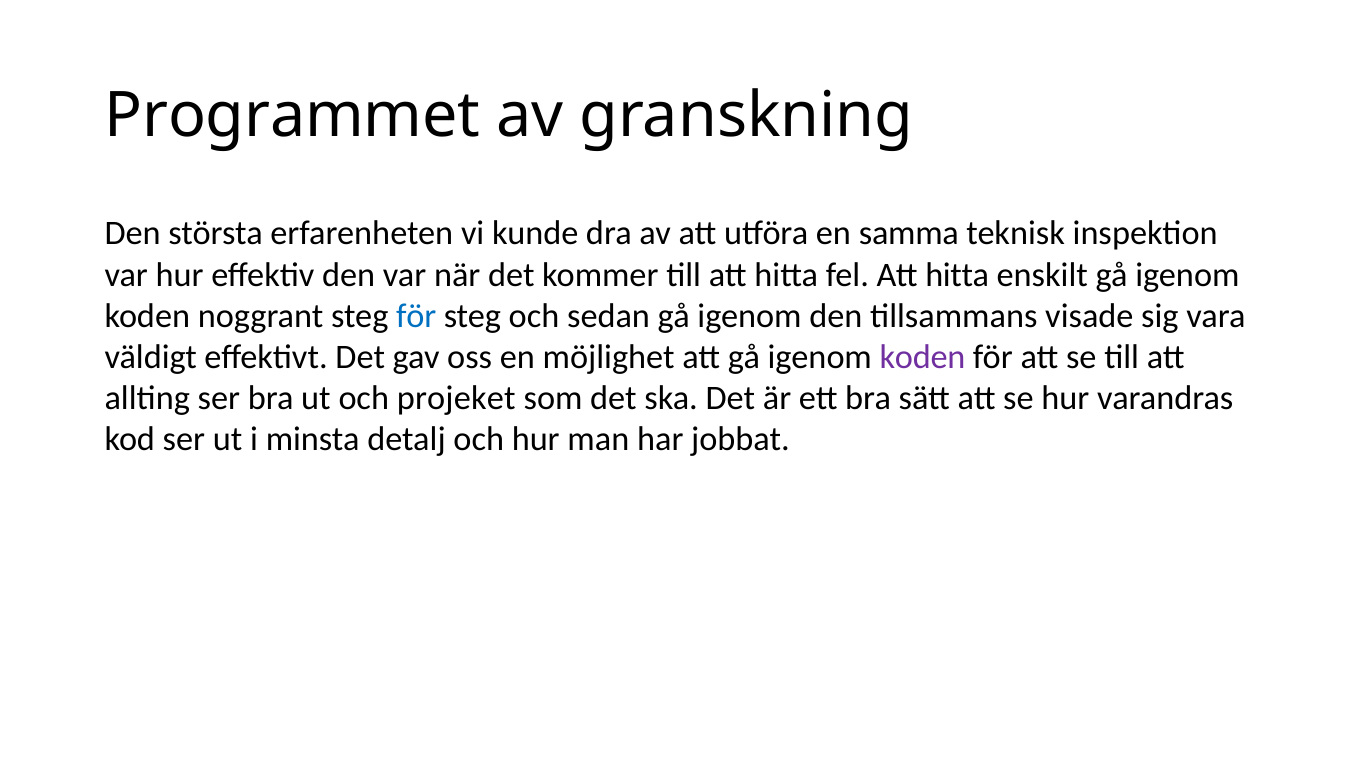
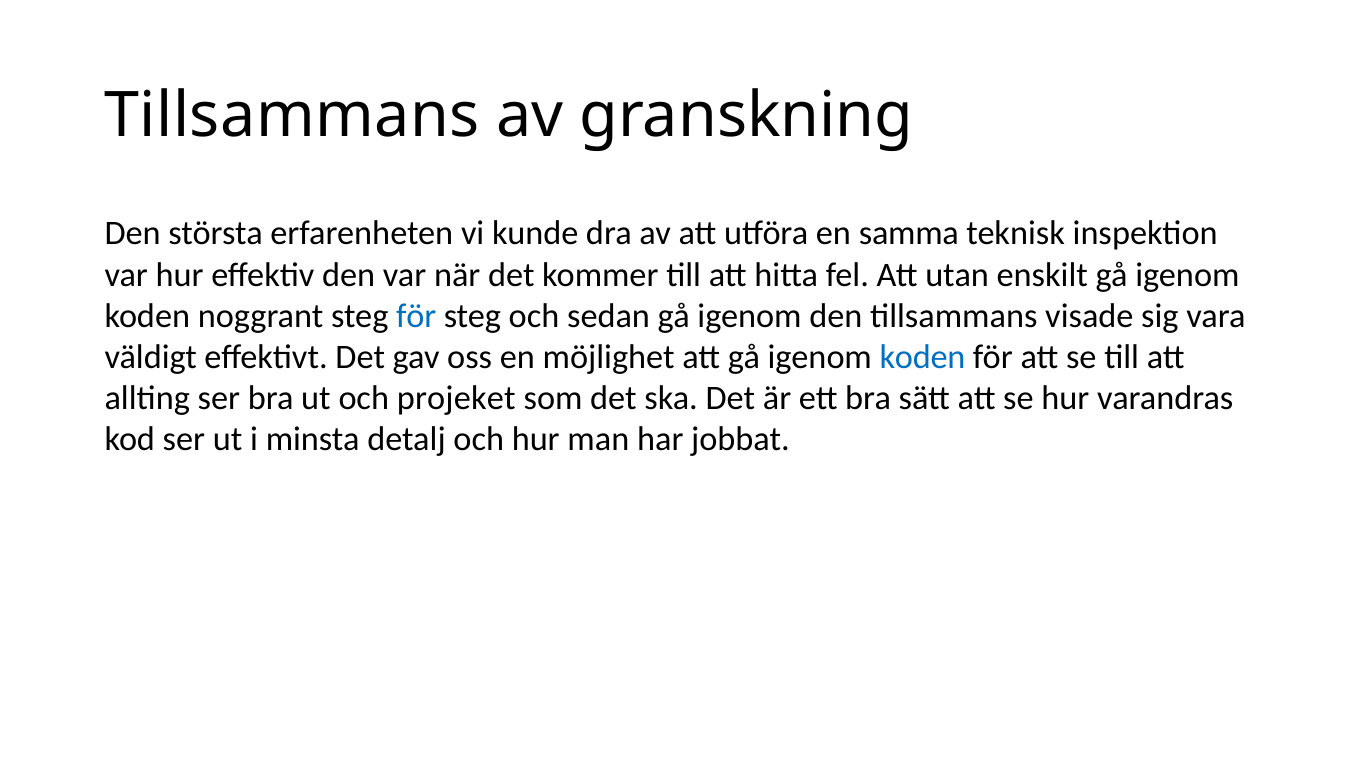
Programmet: Programmet -> Tillsammans (292, 115)
fel Att hitta: hitta -> utan (957, 275)
koden colour: purple -> blue (923, 357)
